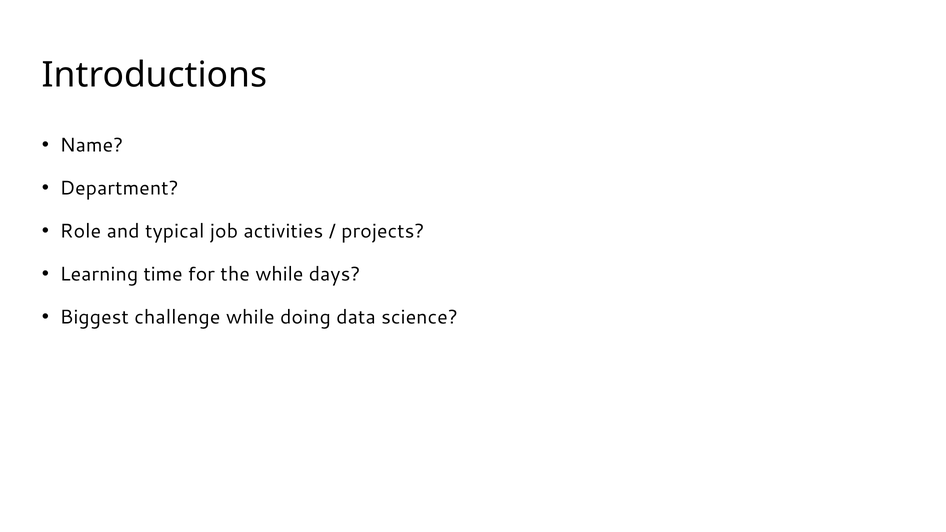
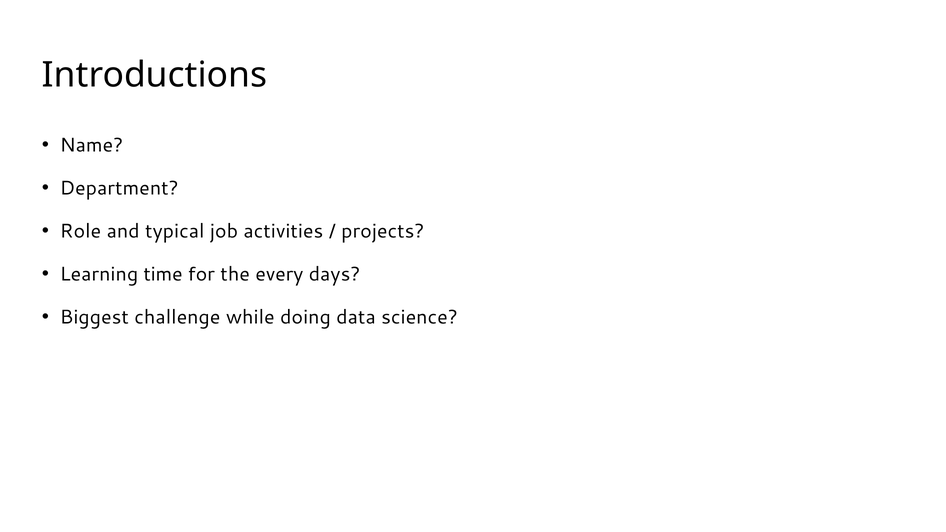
the while: while -> every (279, 274)
